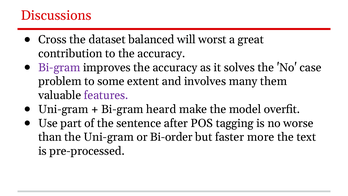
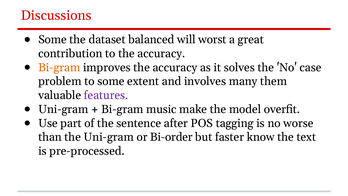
Cross: Cross -> Some (53, 40)
Bi-gram colour: purple -> orange (59, 67)
heard: heard -> music (161, 109)
more: more -> know (261, 137)
